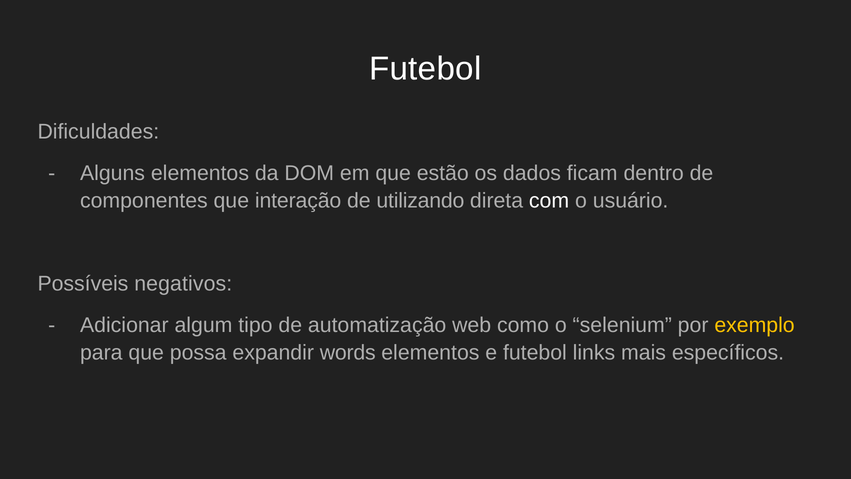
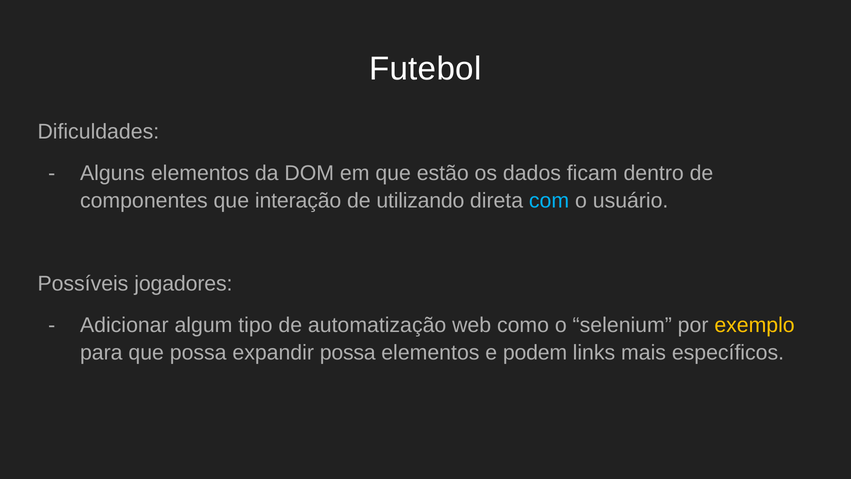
com colour: white -> light blue (549, 201)
negativos: negativos -> jogadores (183, 284)
expandir words: words -> possa (348, 353)
e futebol: futebol -> podem (535, 353)
